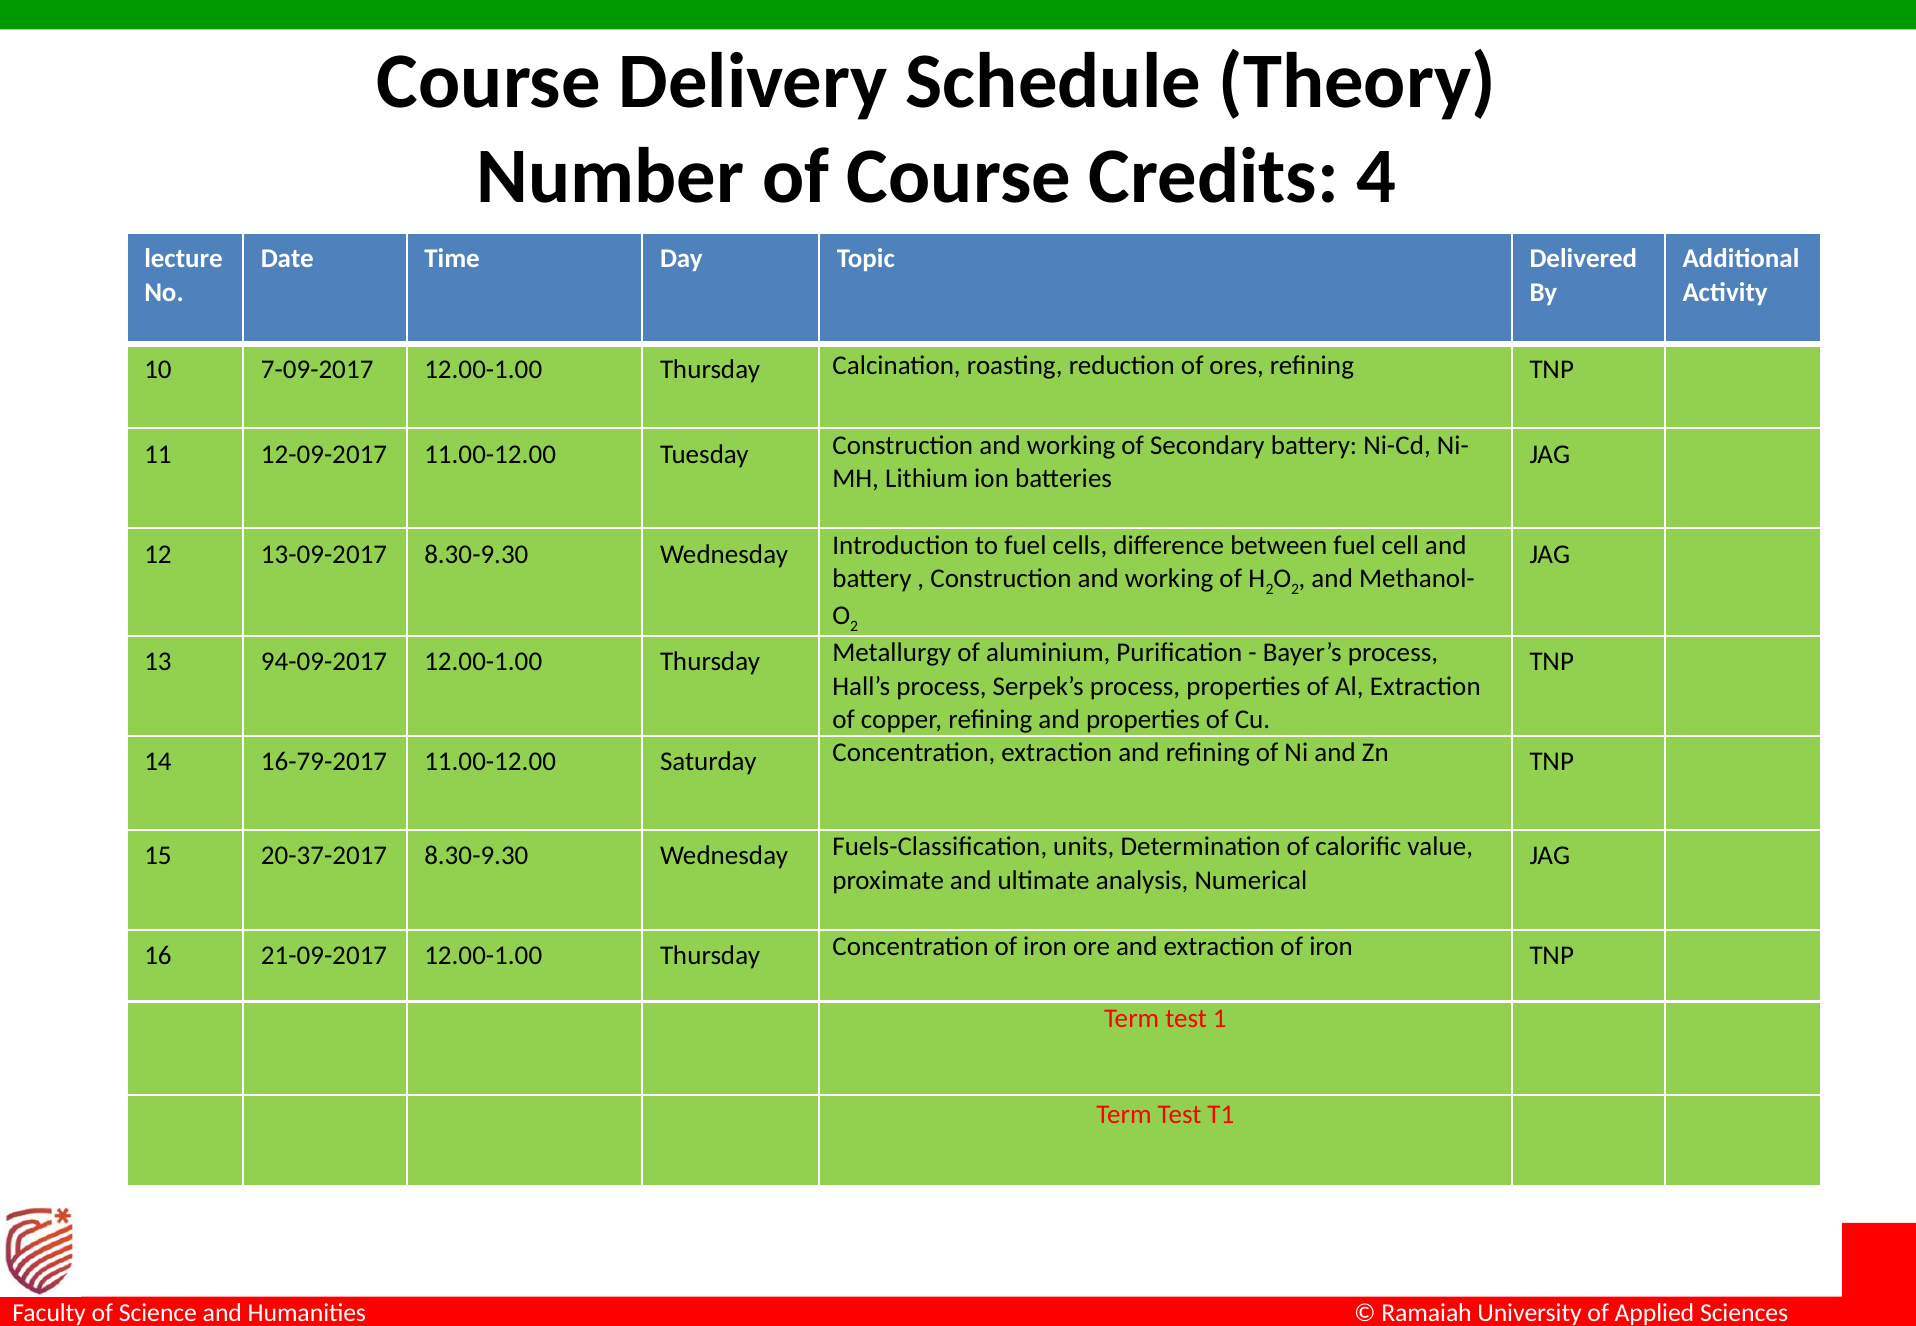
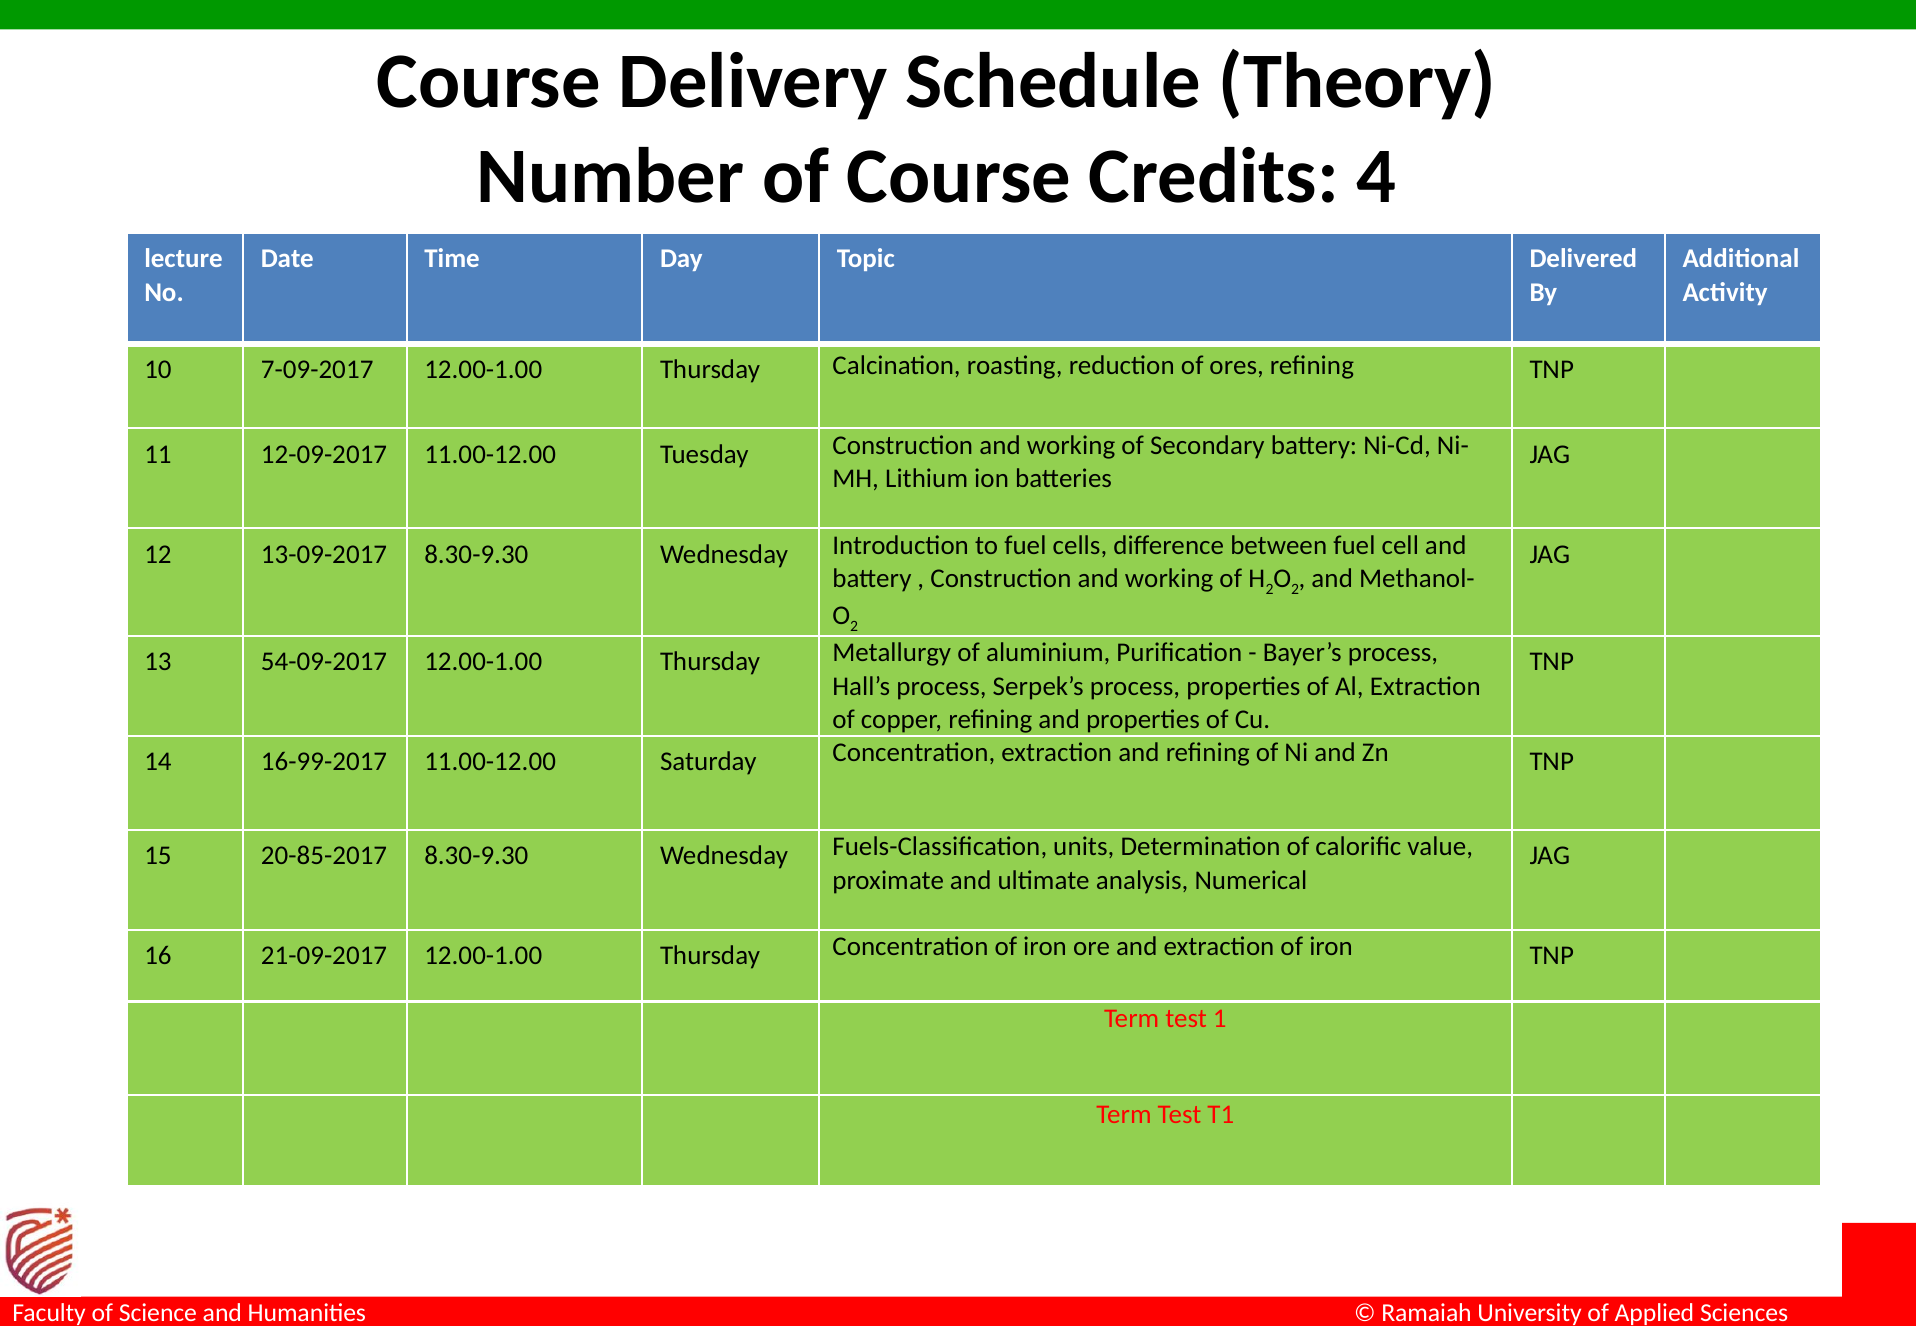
94-09-2017: 94-09-2017 -> 54-09-2017 (324, 662)
16-79-2017: 16-79-2017 -> 16-99-2017 (324, 762)
20-37-2017: 20-37-2017 -> 20-85-2017 (324, 856)
